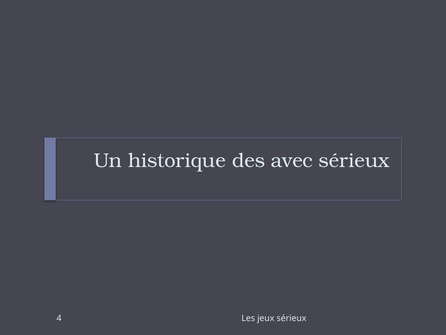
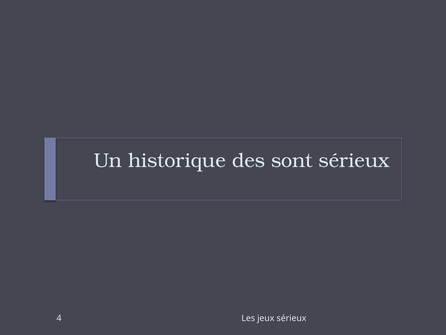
avec: avec -> sont (292, 160)
